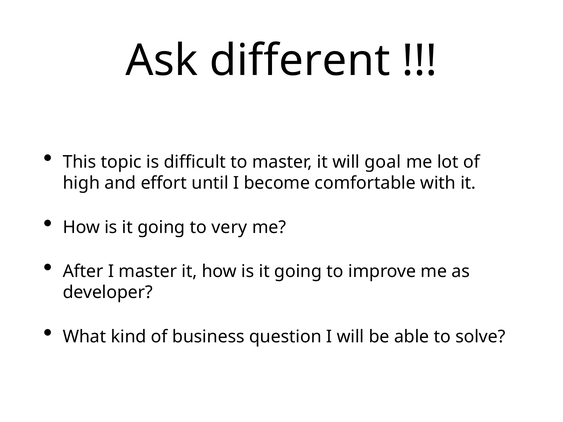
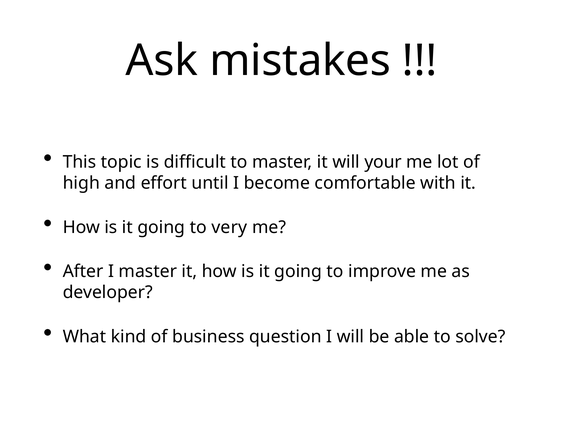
different: different -> mistakes (300, 61)
goal: goal -> your (383, 162)
